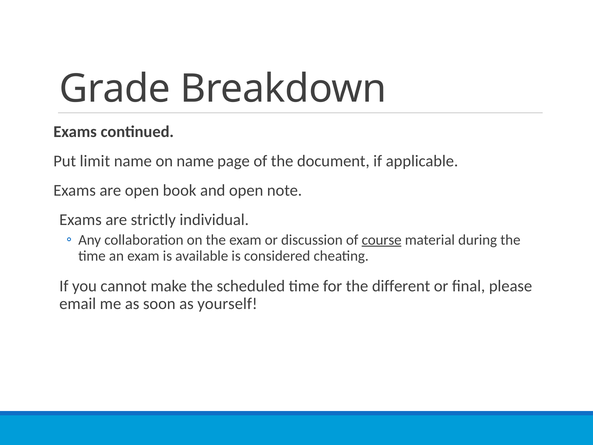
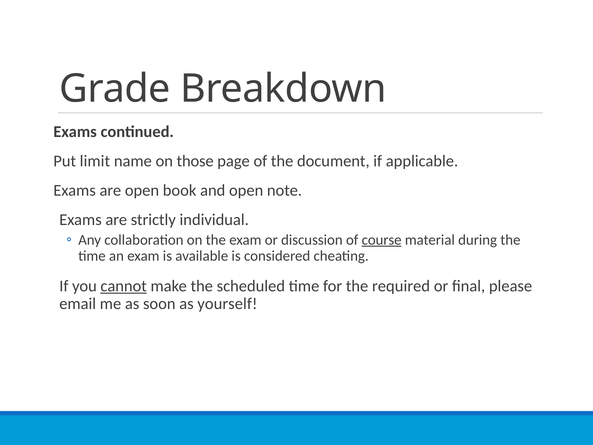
on name: name -> those (195, 161)
cannot underline: none -> present (124, 286)
different: different -> required (401, 286)
